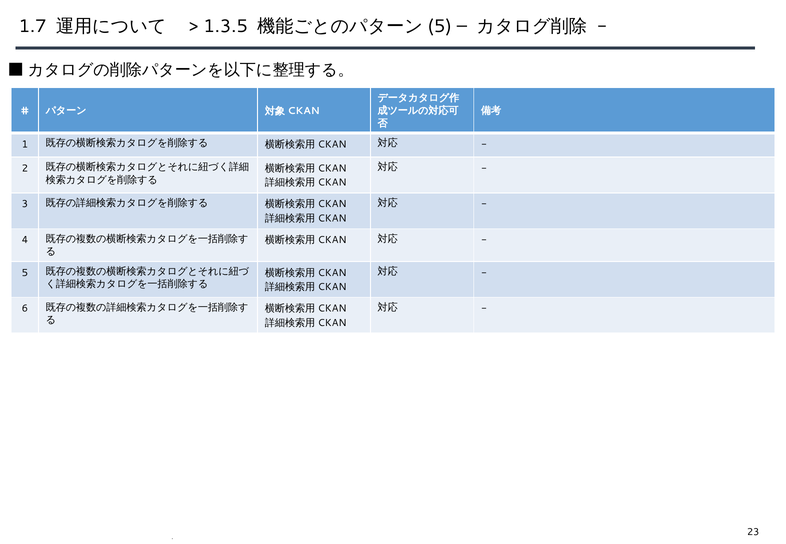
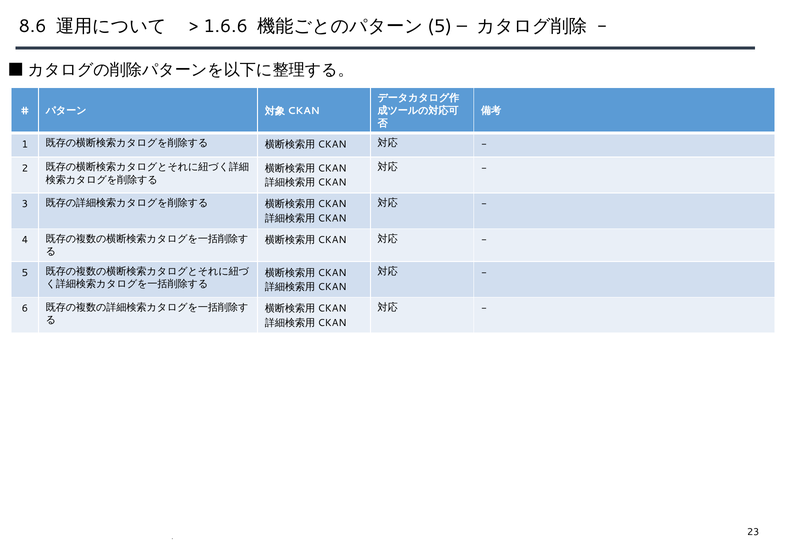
1.7: 1.7 -> 8.6 (33, 26)
1.3.5: 1.3.5 -> 1.6.6 (226, 26)
